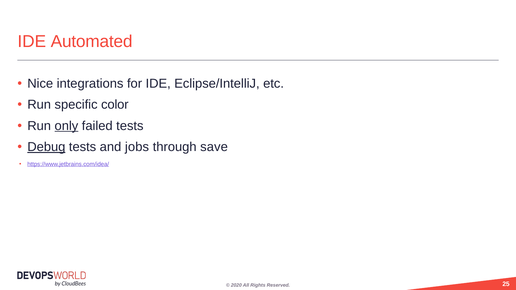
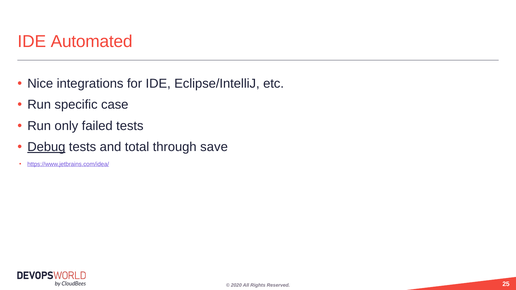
color: color -> case (115, 105)
only underline: present -> none (66, 126)
jobs: jobs -> total (137, 147)
